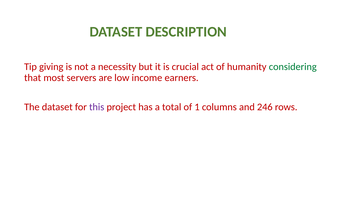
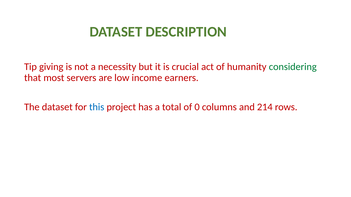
this colour: purple -> blue (97, 107)
1: 1 -> 0 (197, 107)
246: 246 -> 214 (265, 107)
